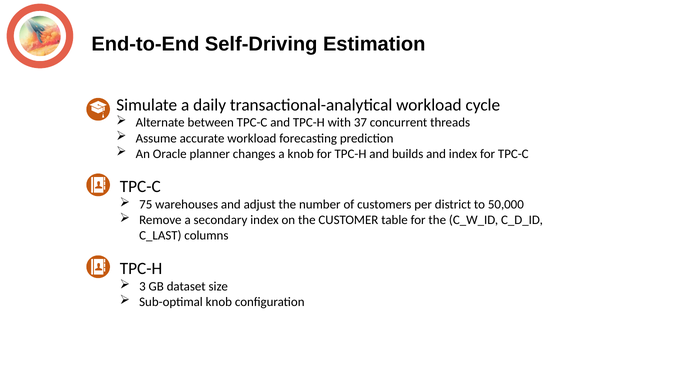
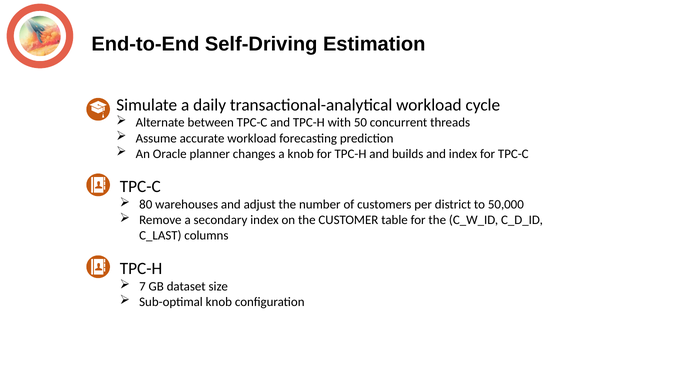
37: 37 -> 50 (360, 123)
75: 75 -> 80 (146, 204)
3: 3 -> 7 (143, 286)
